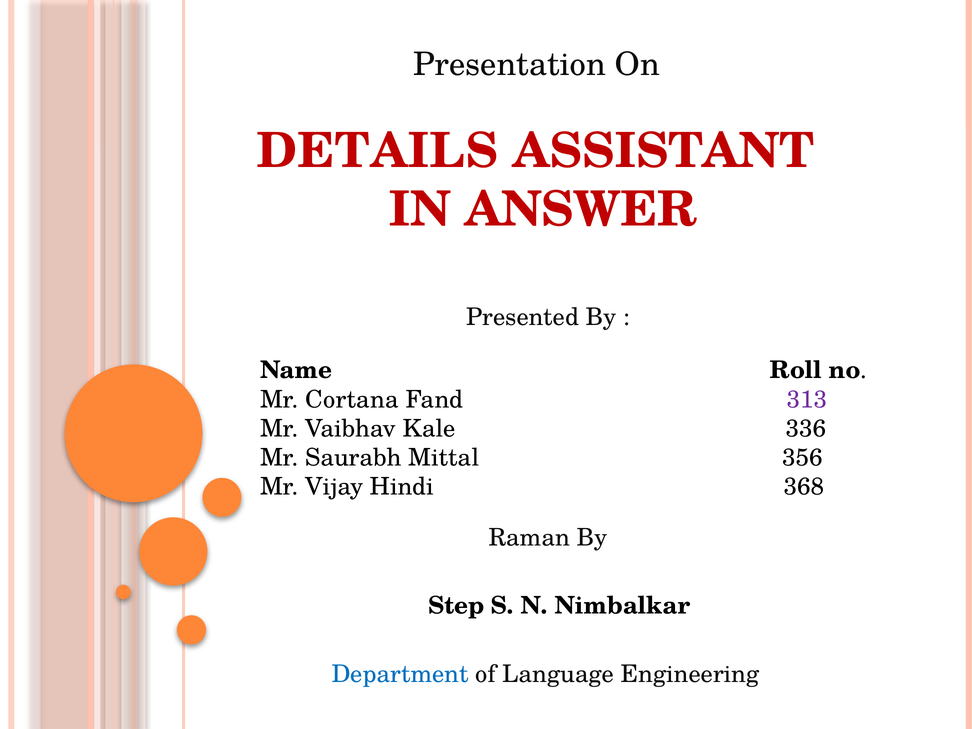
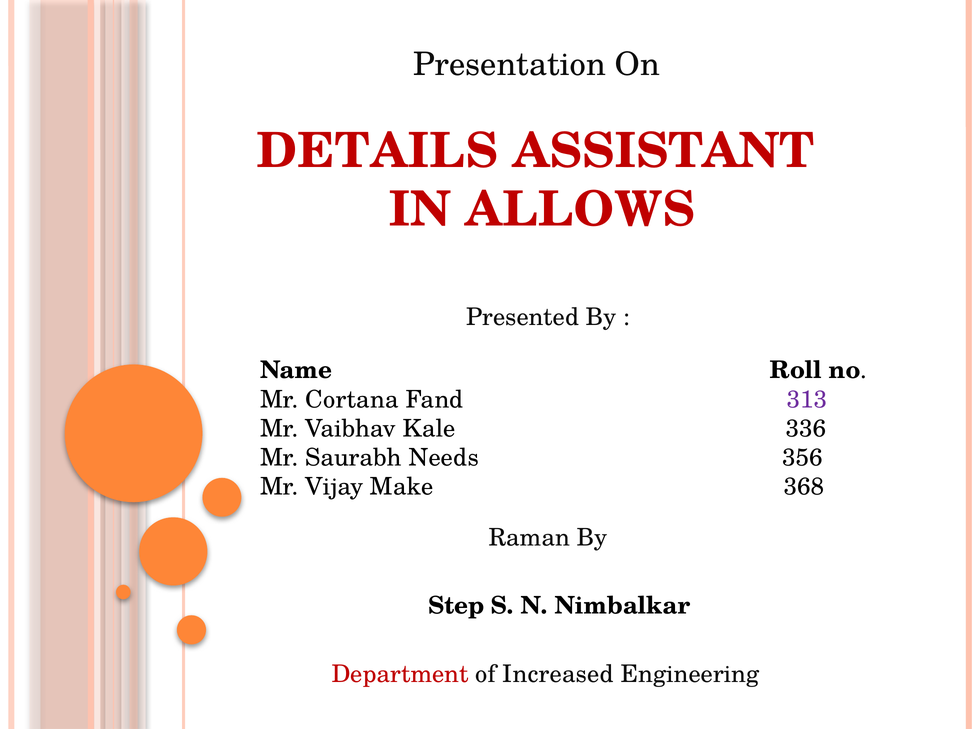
ANSWER: ANSWER -> ALLOWS (580, 210)
Mittal: Mittal -> Needs (444, 458)
Hindi: Hindi -> Make (402, 487)
Department colour: blue -> red (400, 674)
Language: Language -> Increased (558, 674)
